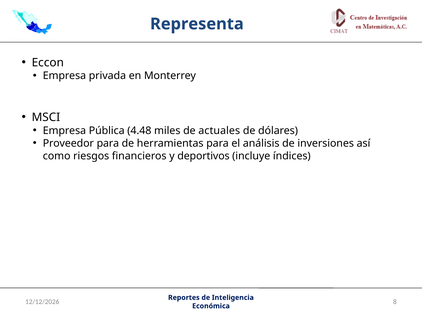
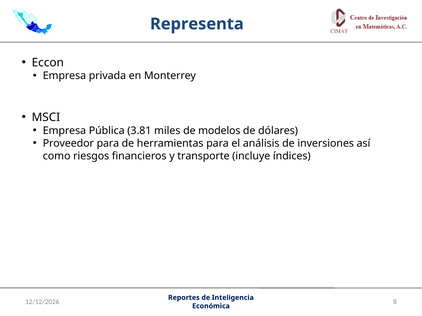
4.48: 4.48 -> 3.81 (139, 131)
actuales: actuales -> modelos (219, 131)
deportivos: deportivos -> transporte (203, 156)
